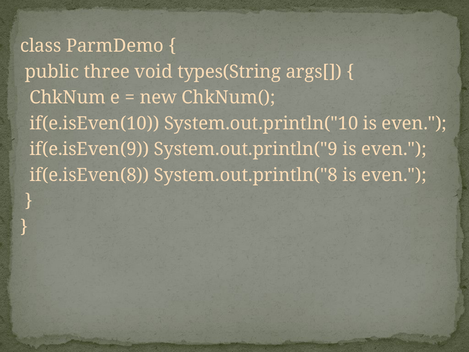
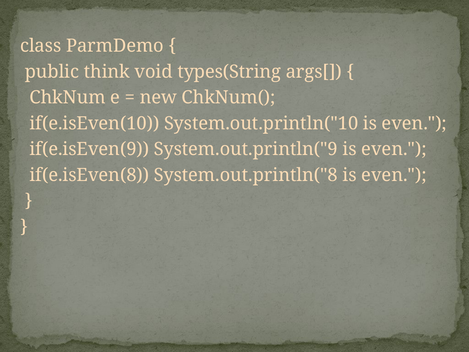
three: three -> think (107, 72)
